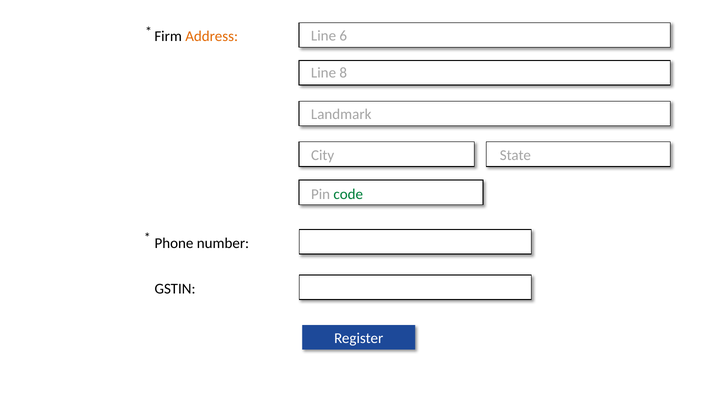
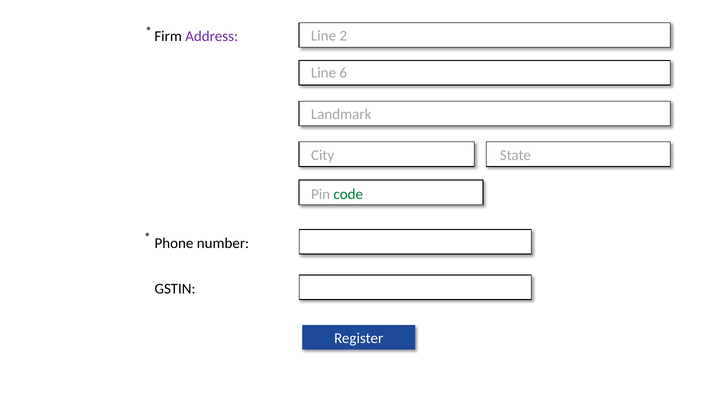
Address colour: orange -> purple (212, 36)
6: 6 -> 2 (343, 36)
8: 8 -> 6 (343, 73)
